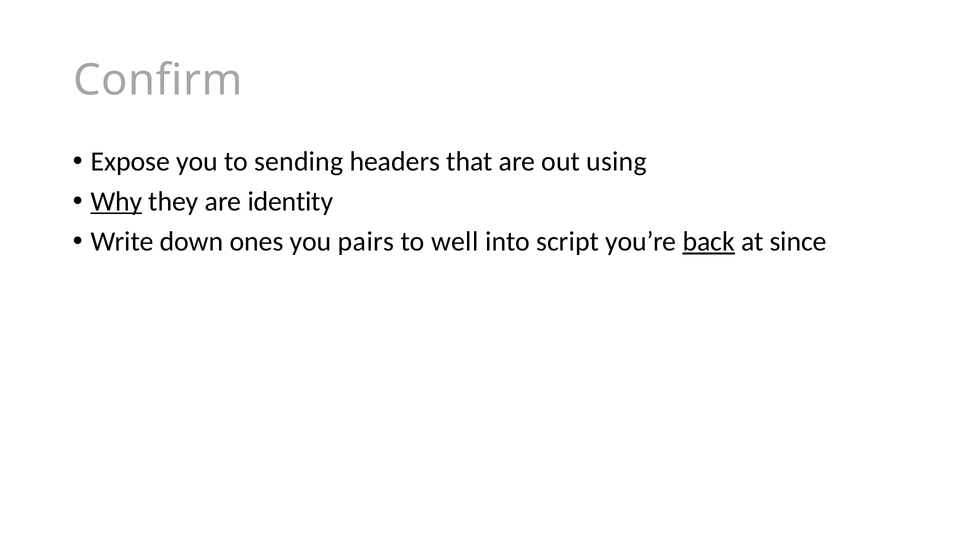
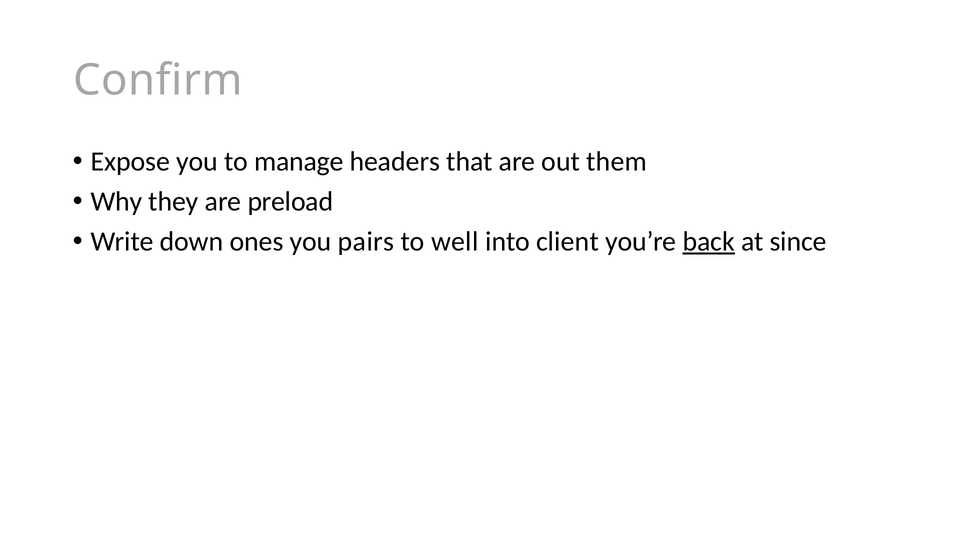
sending: sending -> manage (299, 161)
using: using -> them (617, 161)
Why underline: present -> none (117, 202)
identity: identity -> preload (290, 202)
script: script -> client (568, 242)
